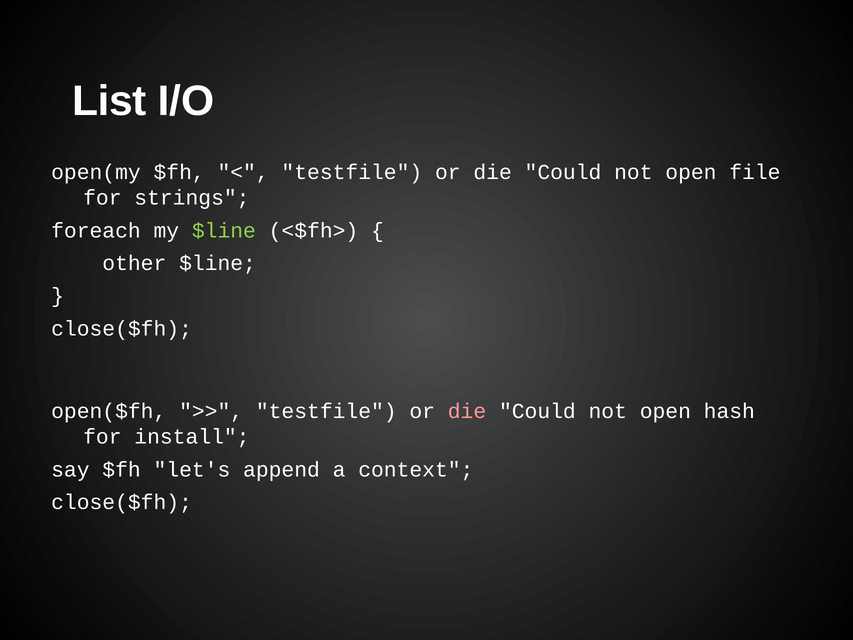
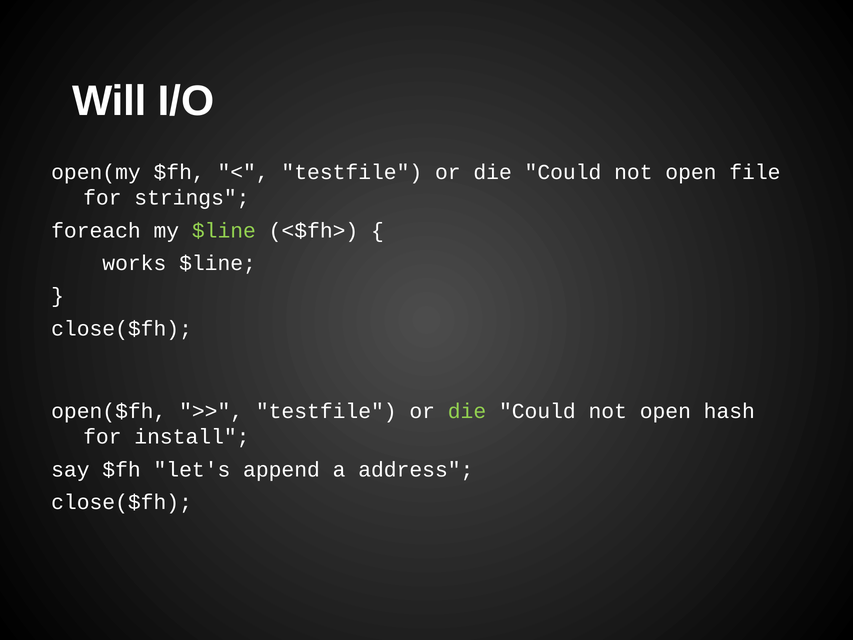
List: List -> Will (109, 101)
other: other -> works (134, 263)
die colour: pink -> light green (467, 411)
context: context -> address (416, 469)
